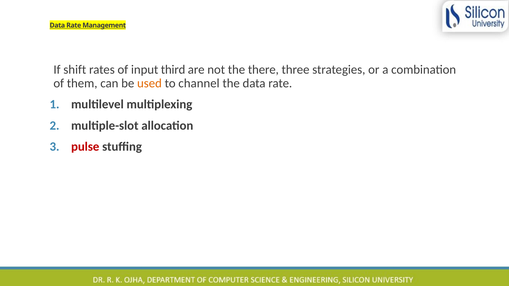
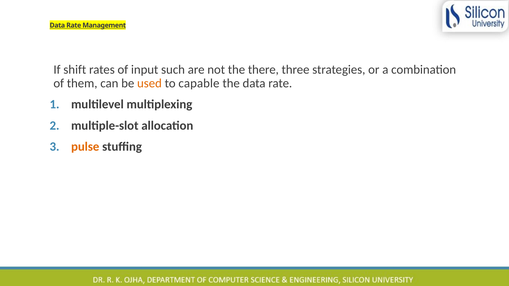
third: third -> such (173, 70)
channel: channel -> capable (199, 83)
pulse colour: red -> orange (85, 147)
